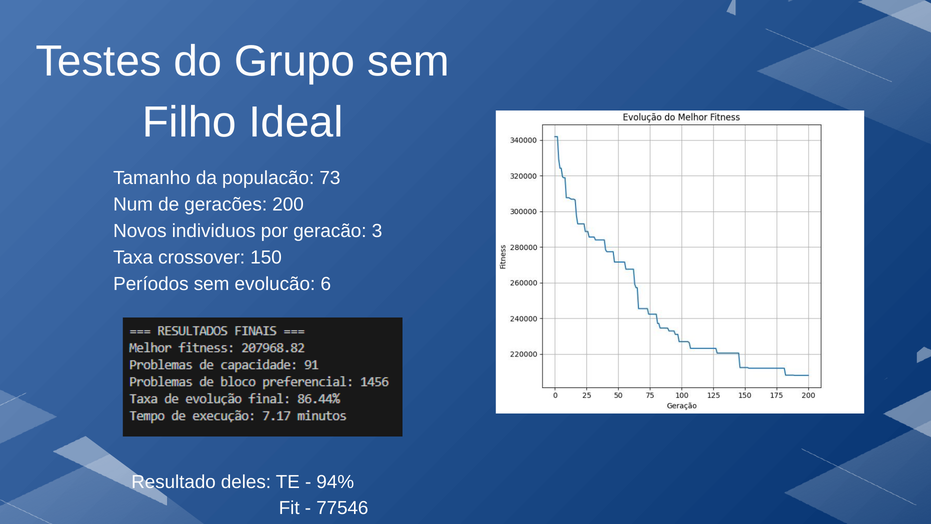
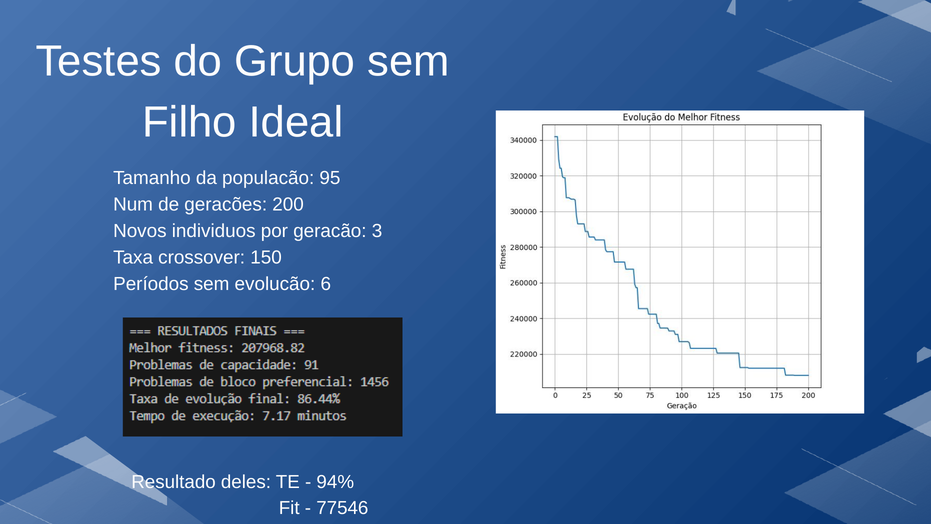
73: 73 -> 95 (330, 178)
